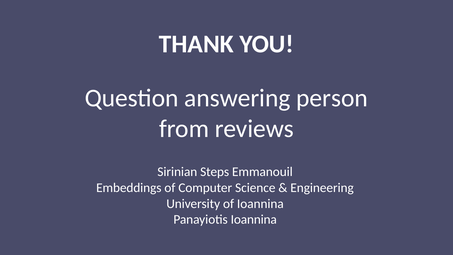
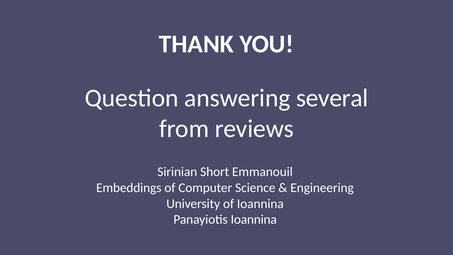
person: person -> several (332, 98)
Steps: Steps -> Short (215, 172)
